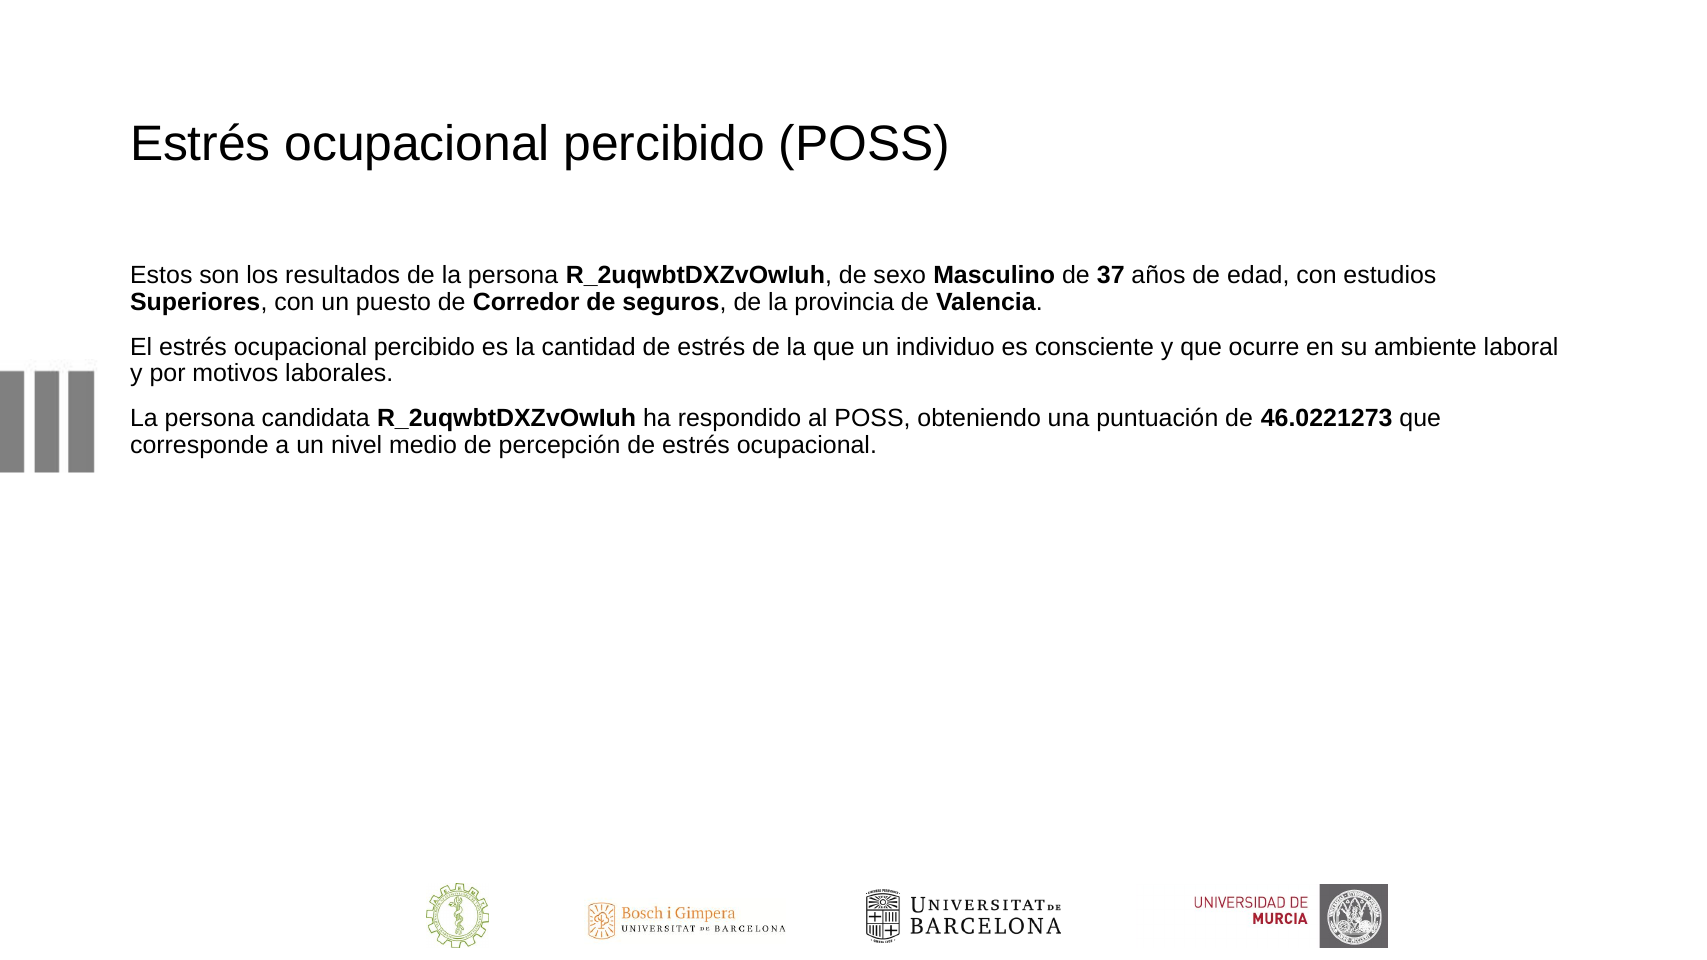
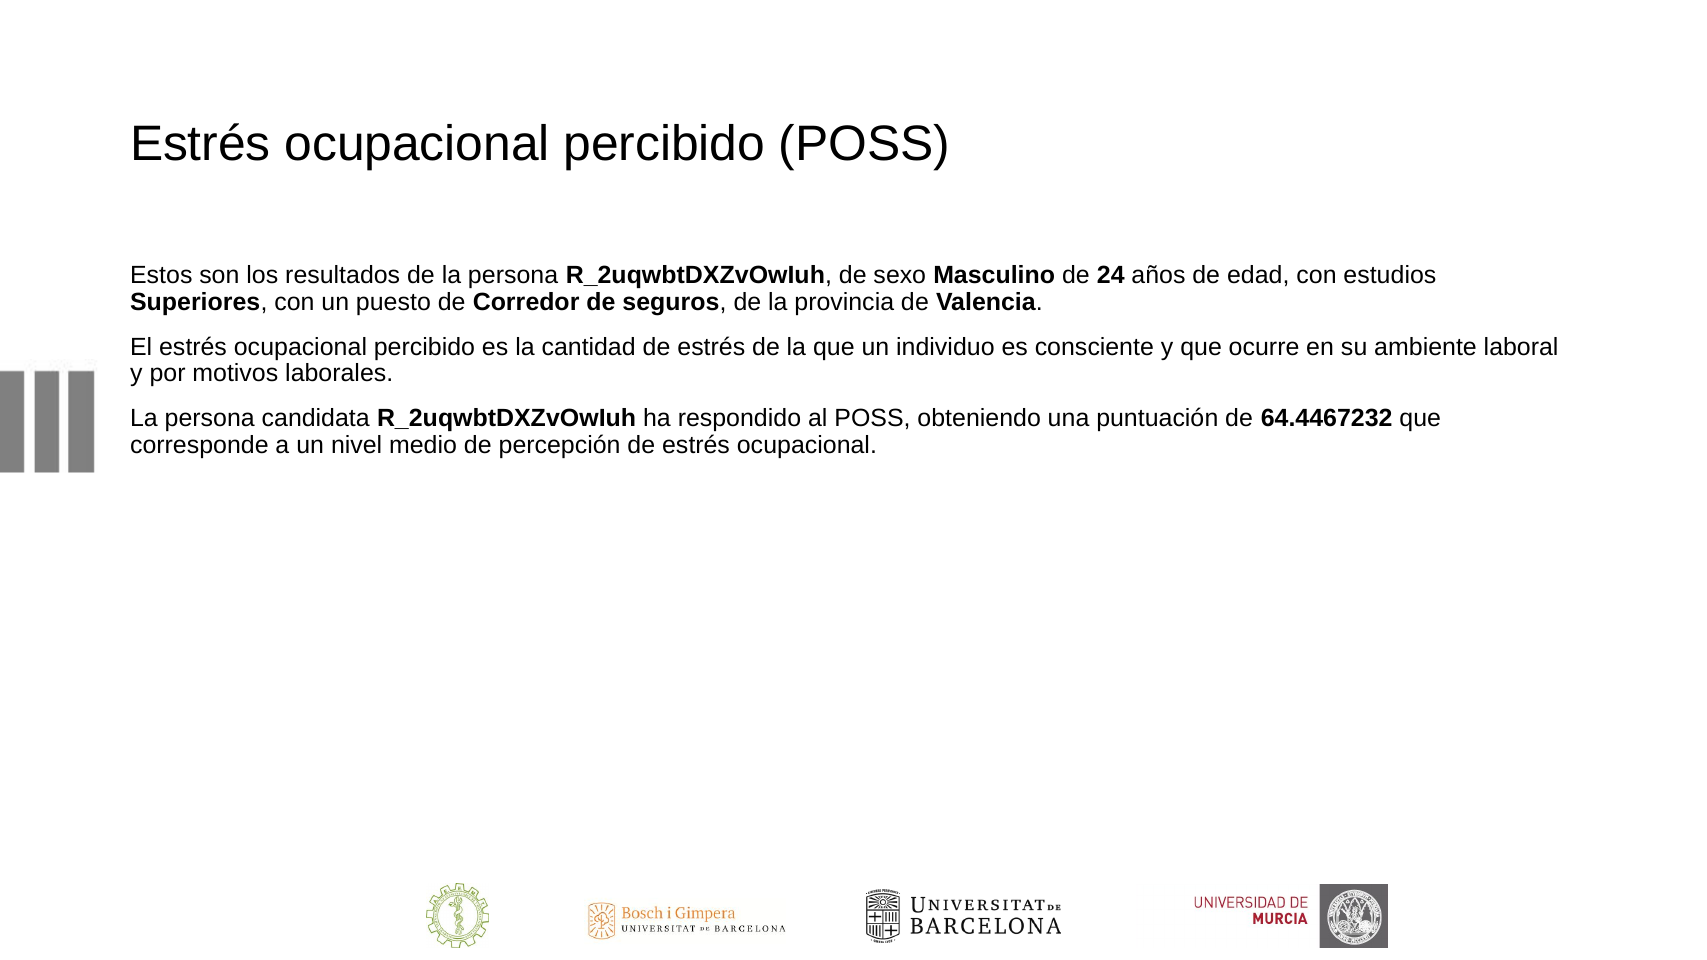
37: 37 -> 24 (1111, 275)
46.0221273: 46.0221273 -> 64.4467232 (1327, 419)
